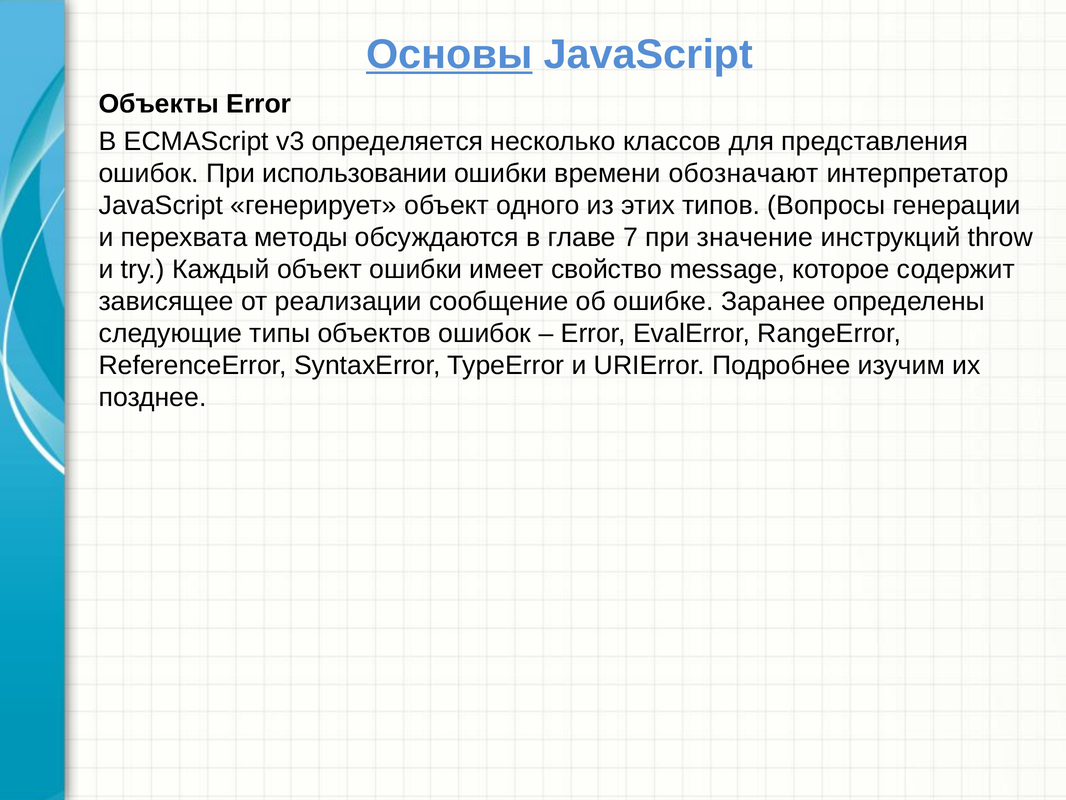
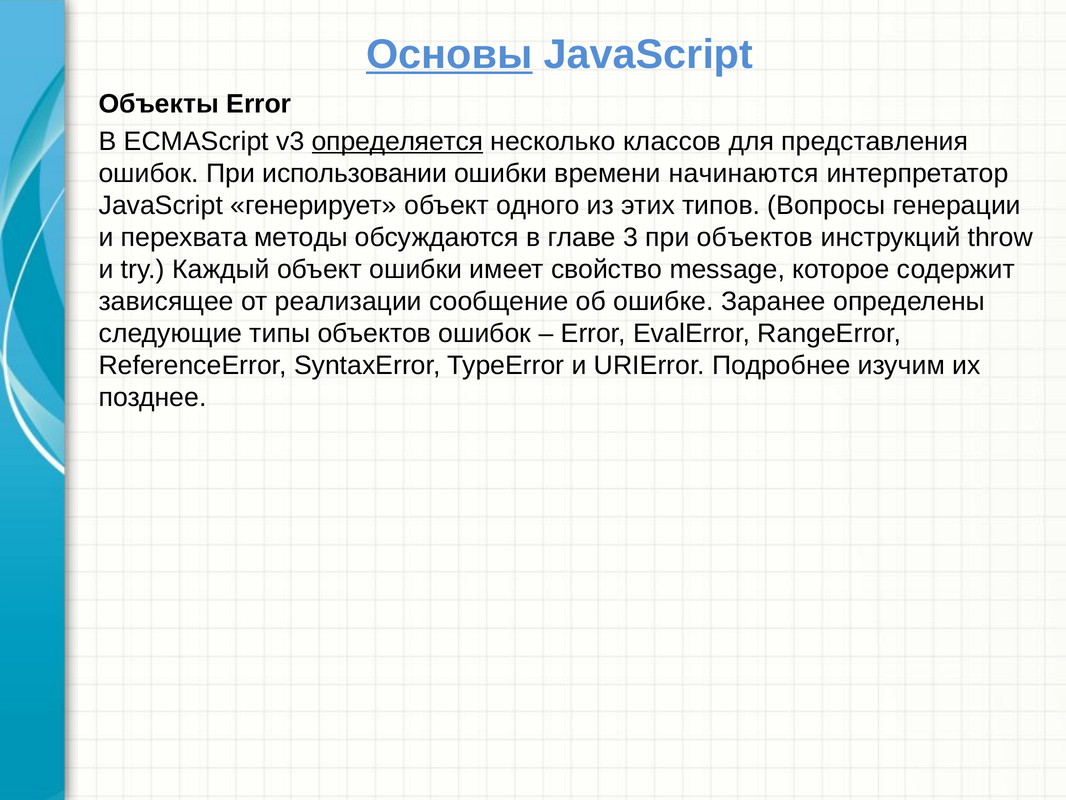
определяется underline: none -> present (397, 141)
обозначают: обозначают -> начинаются (744, 173)
7: 7 -> 3 (631, 237)
при значение: значение -> объектов (755, 237)
